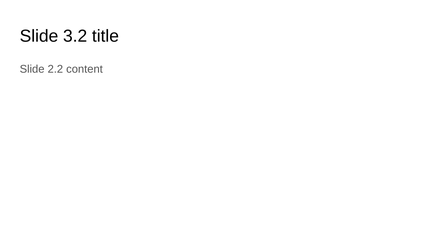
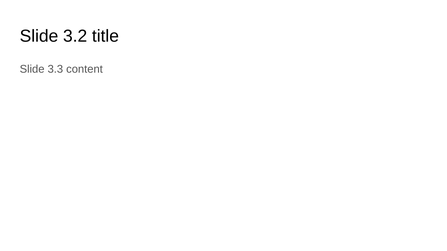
2.2: 2.2 -> 3.3 (55, 69)
